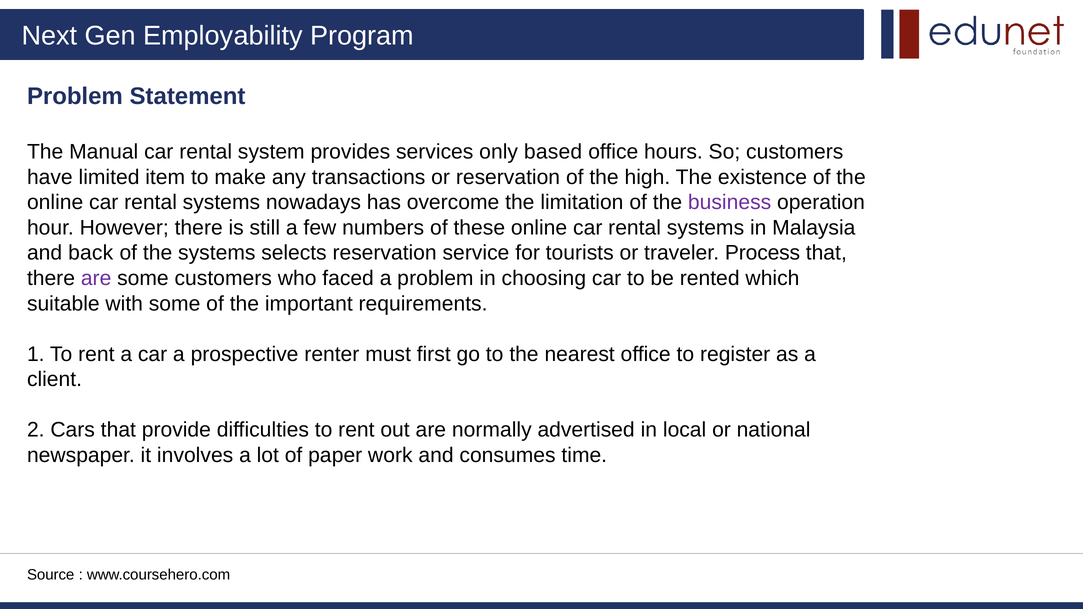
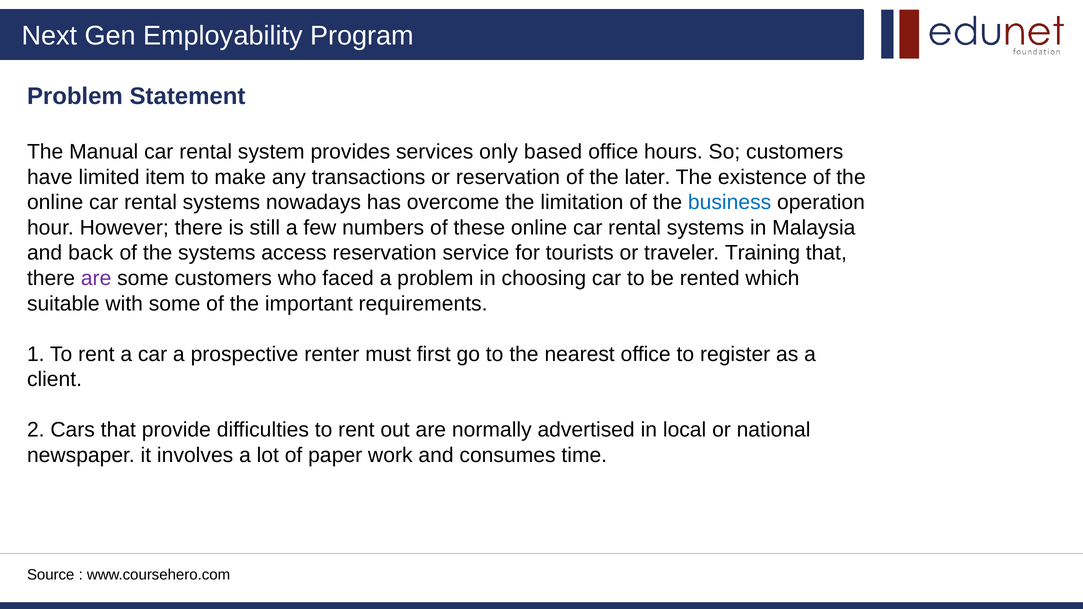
high: high -> later (648, 177)
business colour: purple -> blue (730, 203)
selects: selects -> access (294, 253)
Process: Process -> Training (763, 253)
